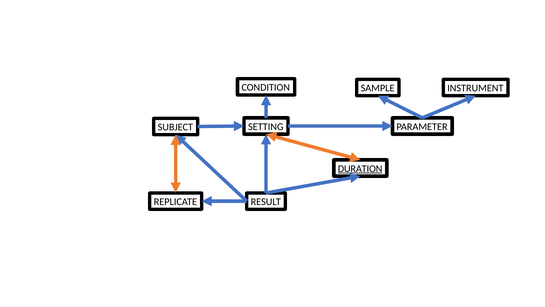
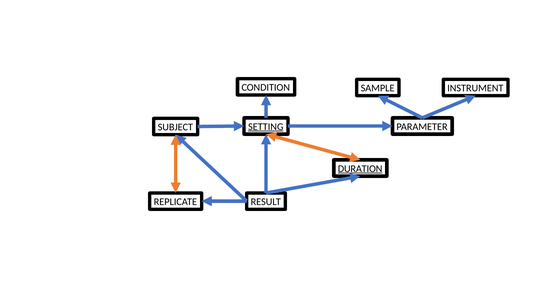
SETTING underline: none -> present (266, 127)
